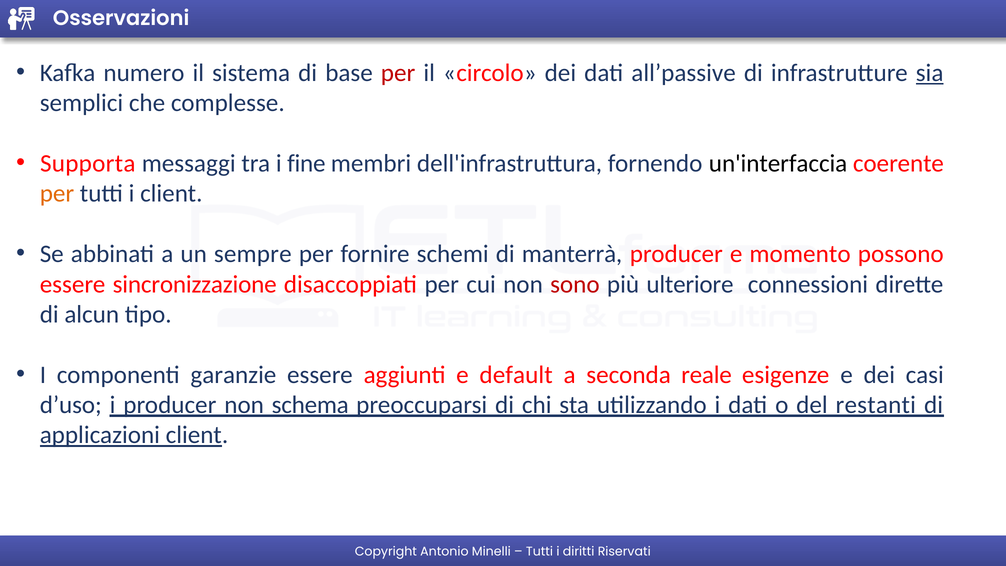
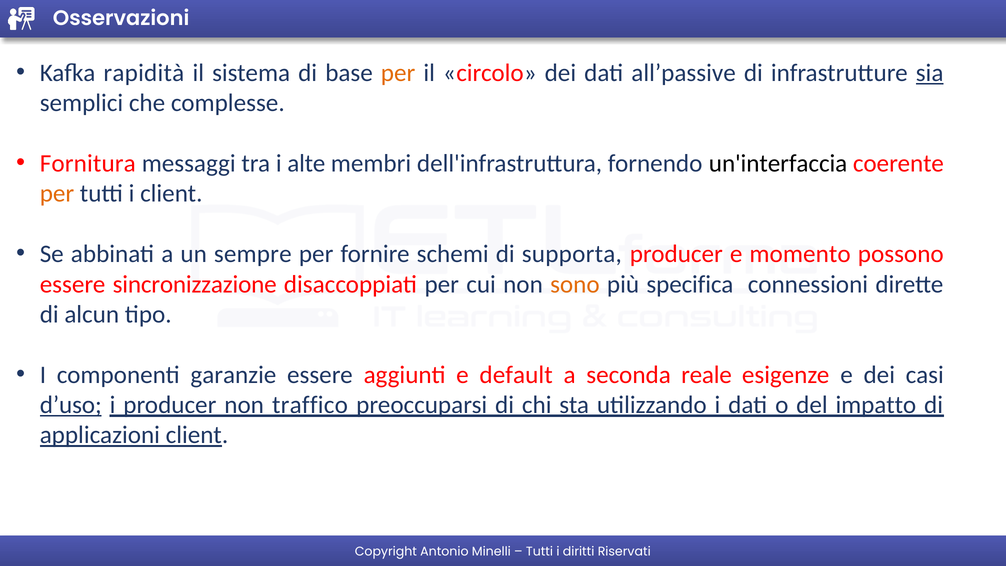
numero: numero -> rapidità (144, 73)
per colour: red -> orange (398, 73)
Supporta: Supporta -> Fornitura (88, 163)
fine: fine -> alte (306, 163)
manterrà: manterrà -> supporta (572, 254)
sono colour: red -> orange (575, 284)
ulteriore: ulteriore -> specifica (690, 284)
d’uso underline: none -> present (71, 405)
schema: schema -> traffico (310, 405)
restanti: restanti -> impatto (876, 405)
